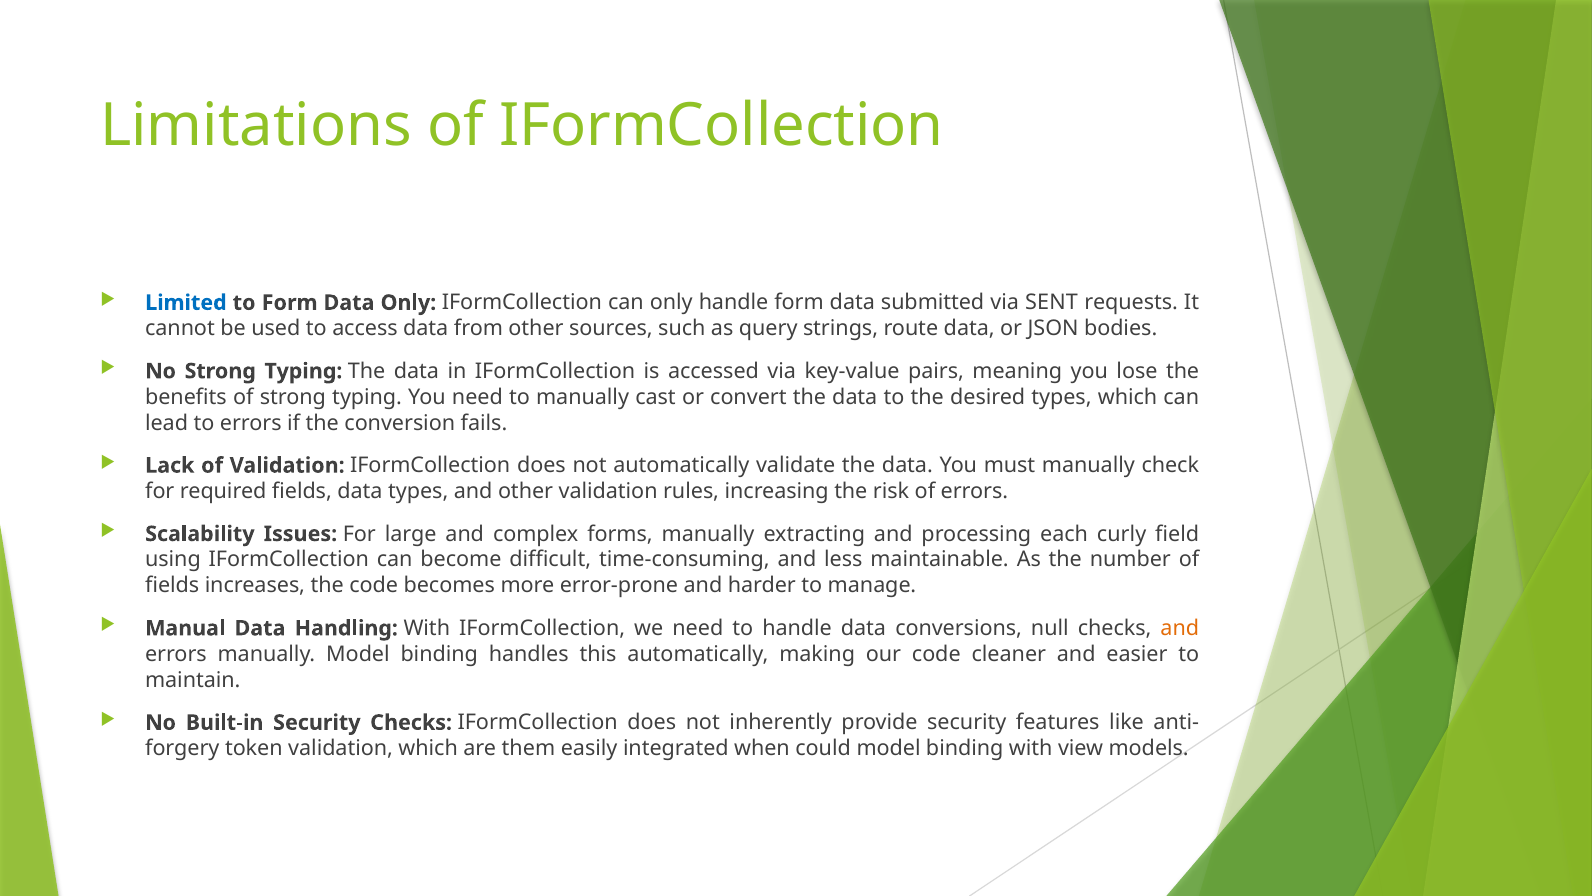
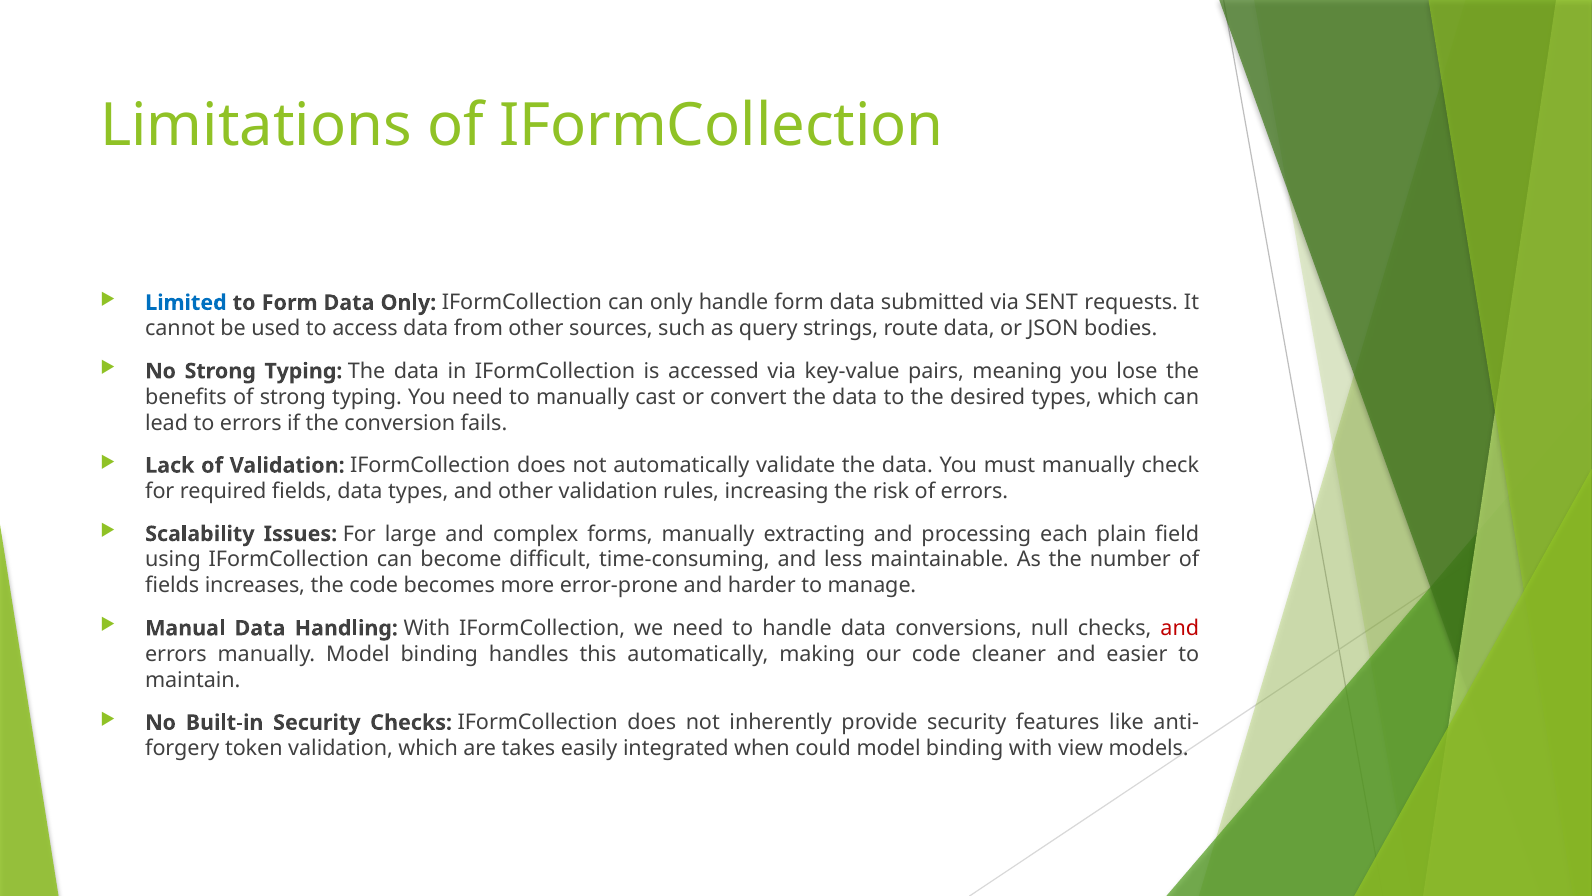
curly: curly -> plain (1122, 534)
and colour: orange -> red (1180, 628)
them: them -> takes (528, 748)
